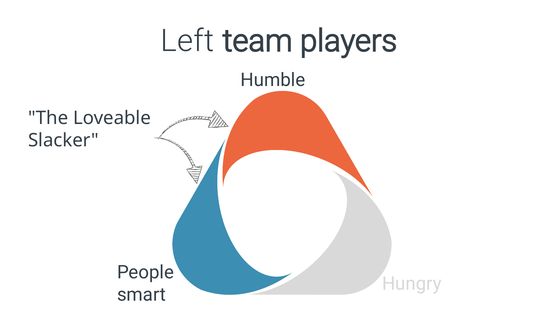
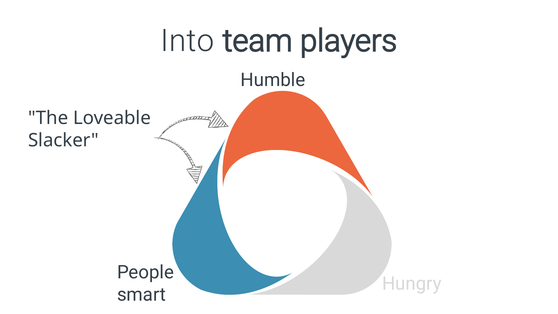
Left: Left -> Into (187, 41)
